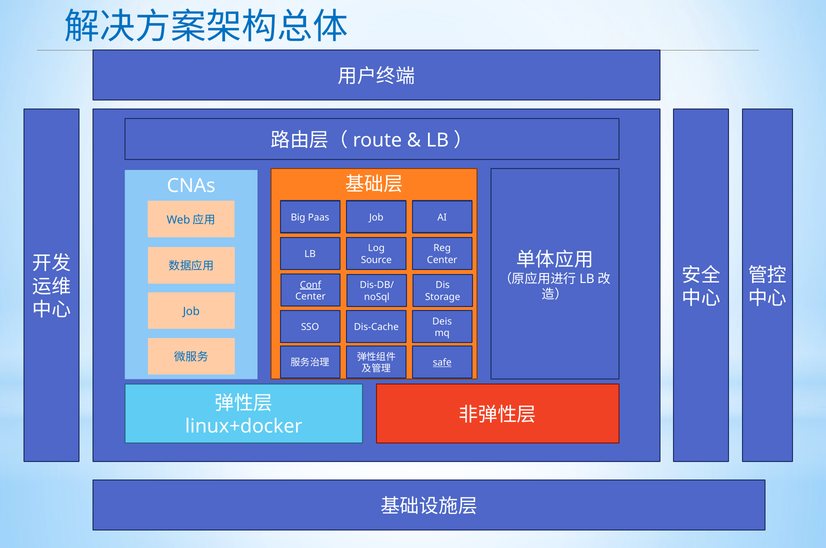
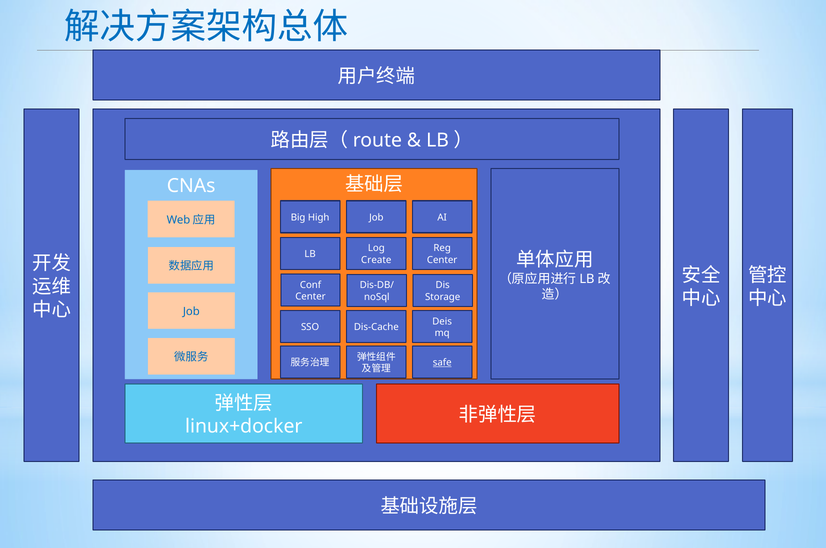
Paas: Paas -> High (319, 217)
Source: Source -> Create (376, 260)
Conf underline: present -> none (311, 285)
